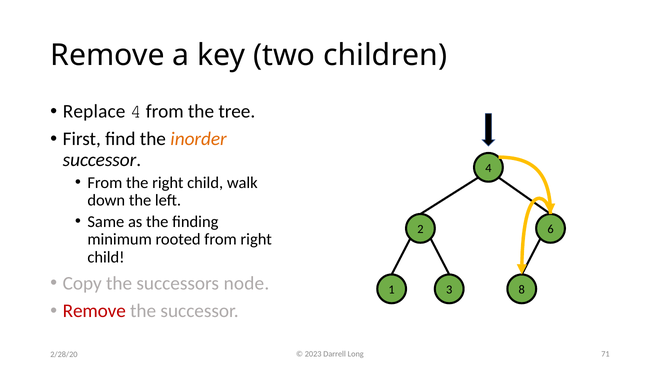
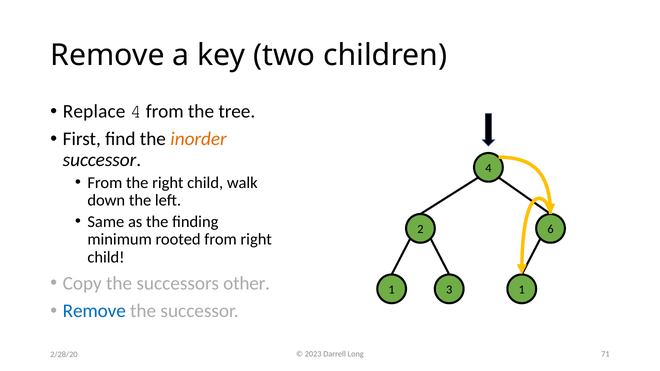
node: node -> other (247, 283)
3 8: 8 -> 1 (522, 290)
Remove colour: red -> blue (94, 311)
